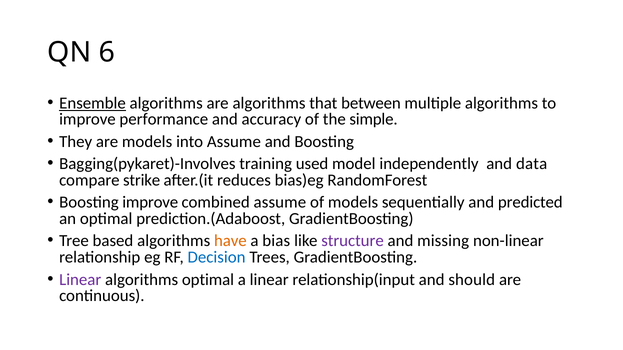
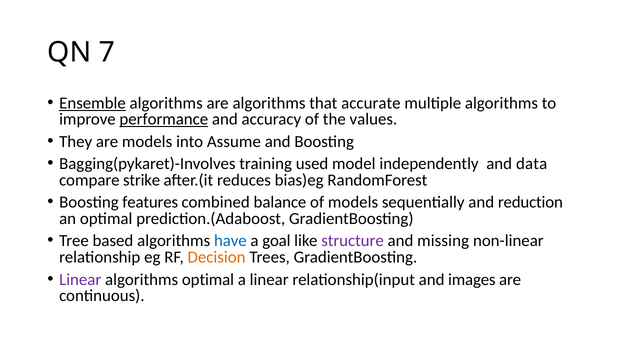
6: 6 -> 7 (107, 52)
between: between -> accurate (371, 103)
performance underline: none -> present (164, 120)
simple: simple -> values (373, 120)
Boosting improve: improve -> features (150, 203)
combined assume: assume -> balance (280, 203)
predicted: predicted -> reduction (530, 203)
have colour: orange -> blue (230, 241)
bias: bias -> goal (276, 241)
Decision colour: blue -> orange (217, 258)
should: should -> images (472, 280)
